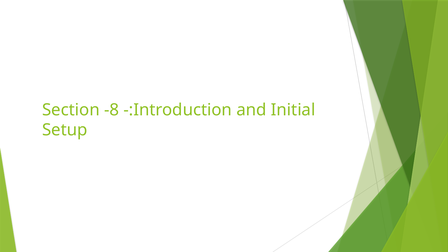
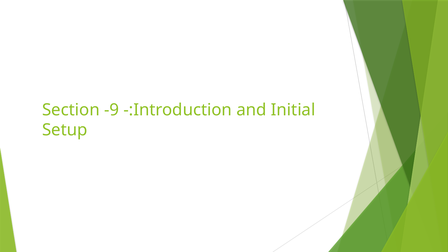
-8: -8 -> -9 (112, 110)
